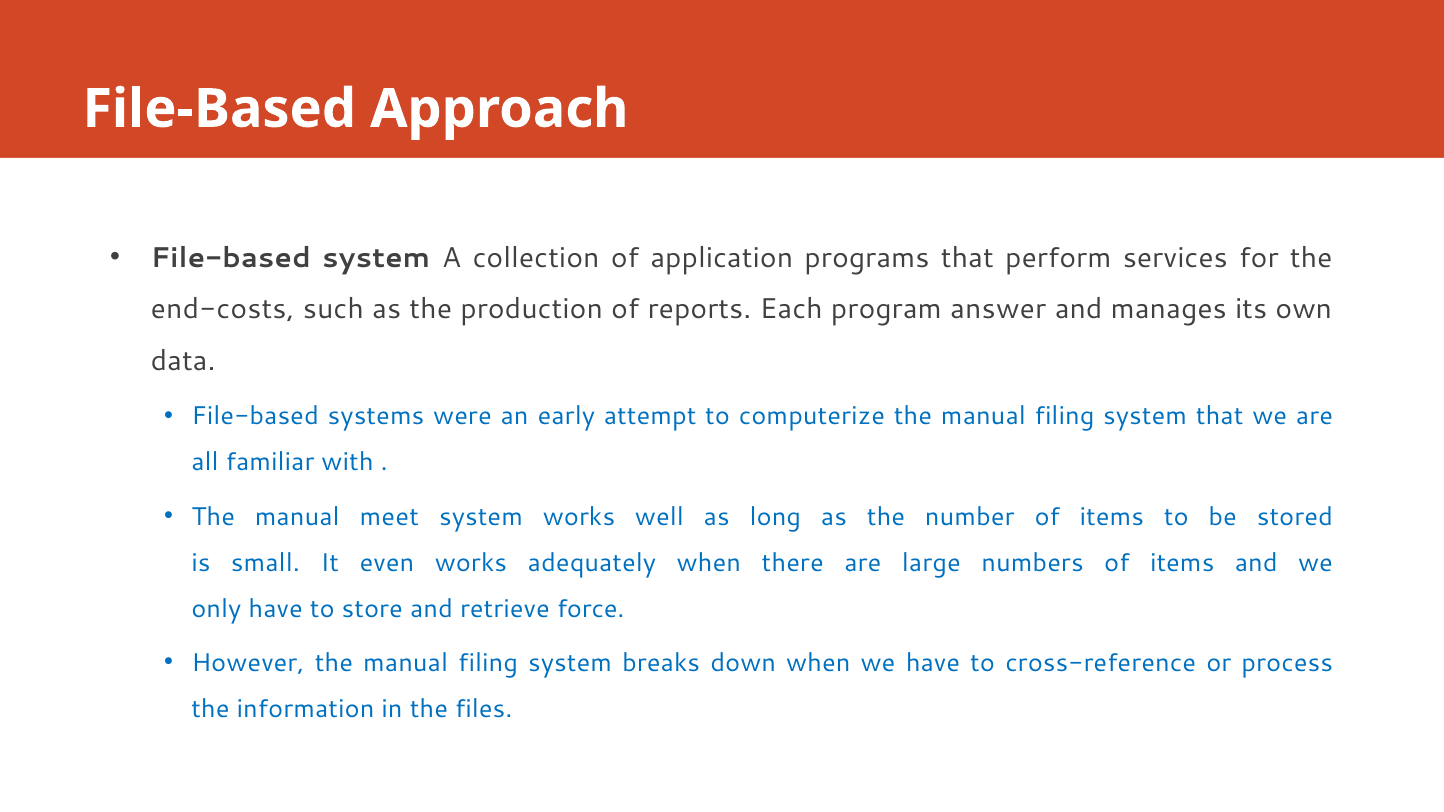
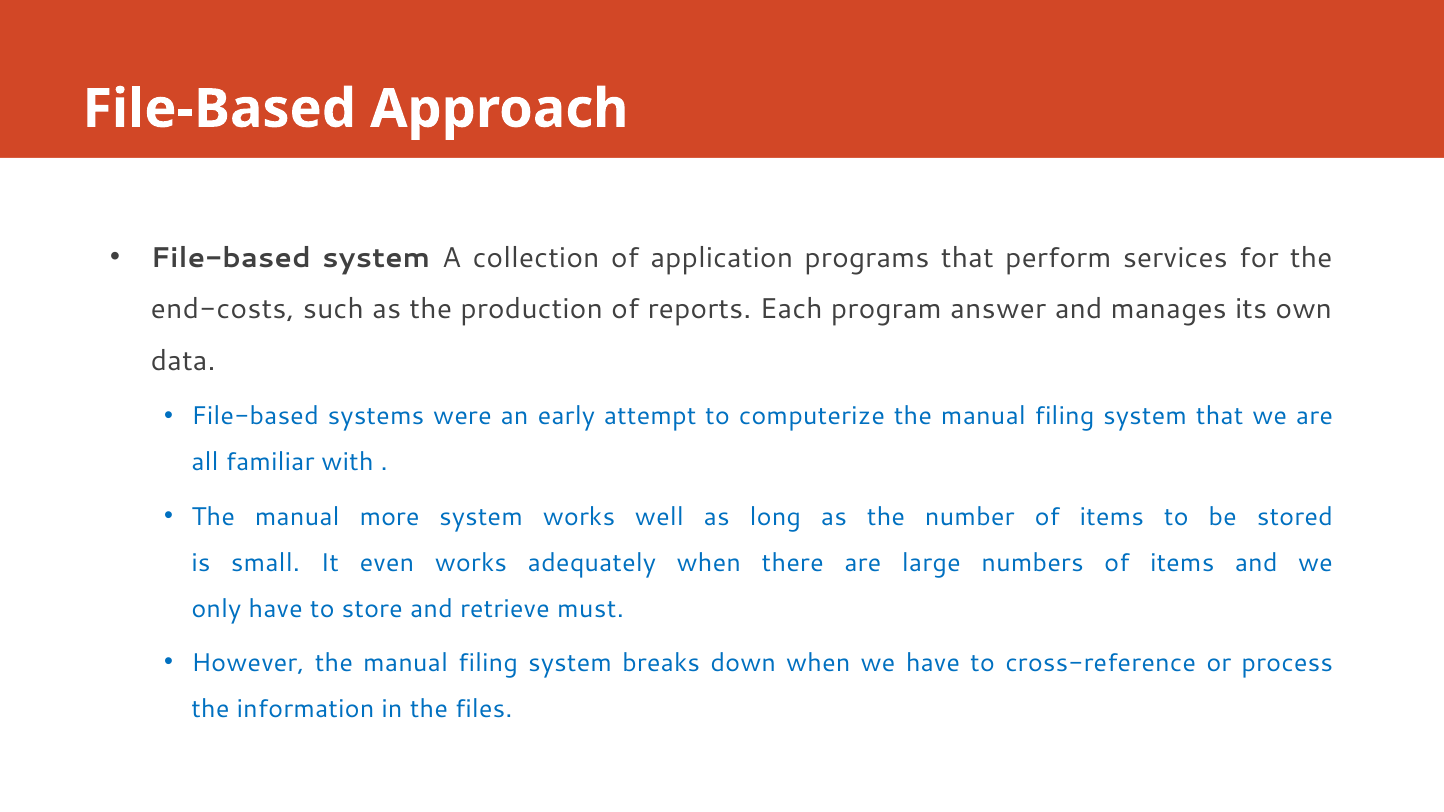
meet: meet -> more (390, 517)
force: force -> must (590, 609)
